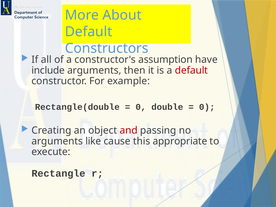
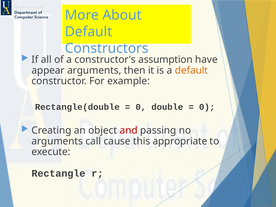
include: include -> appear (48, 70)
default colour: red -> orange (191, 70)
like: like -> call (93, 141)
